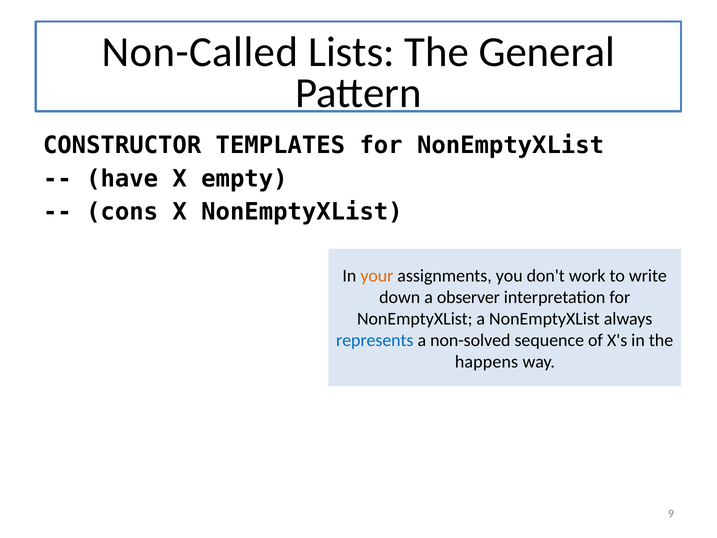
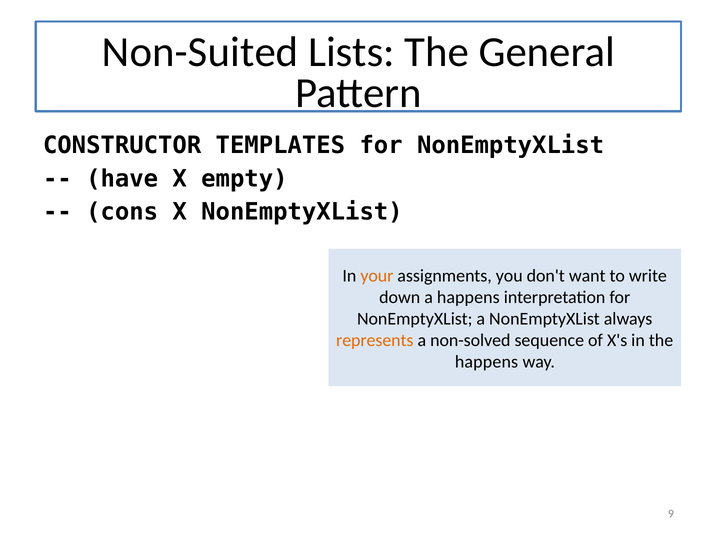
Non-Called: Non-Called -> Non-Suited (200, 52)
work: work -> want (587, 276)
a observer: observer -> happens (468, 297)
represents colour: blue -> orange (375, 340)
